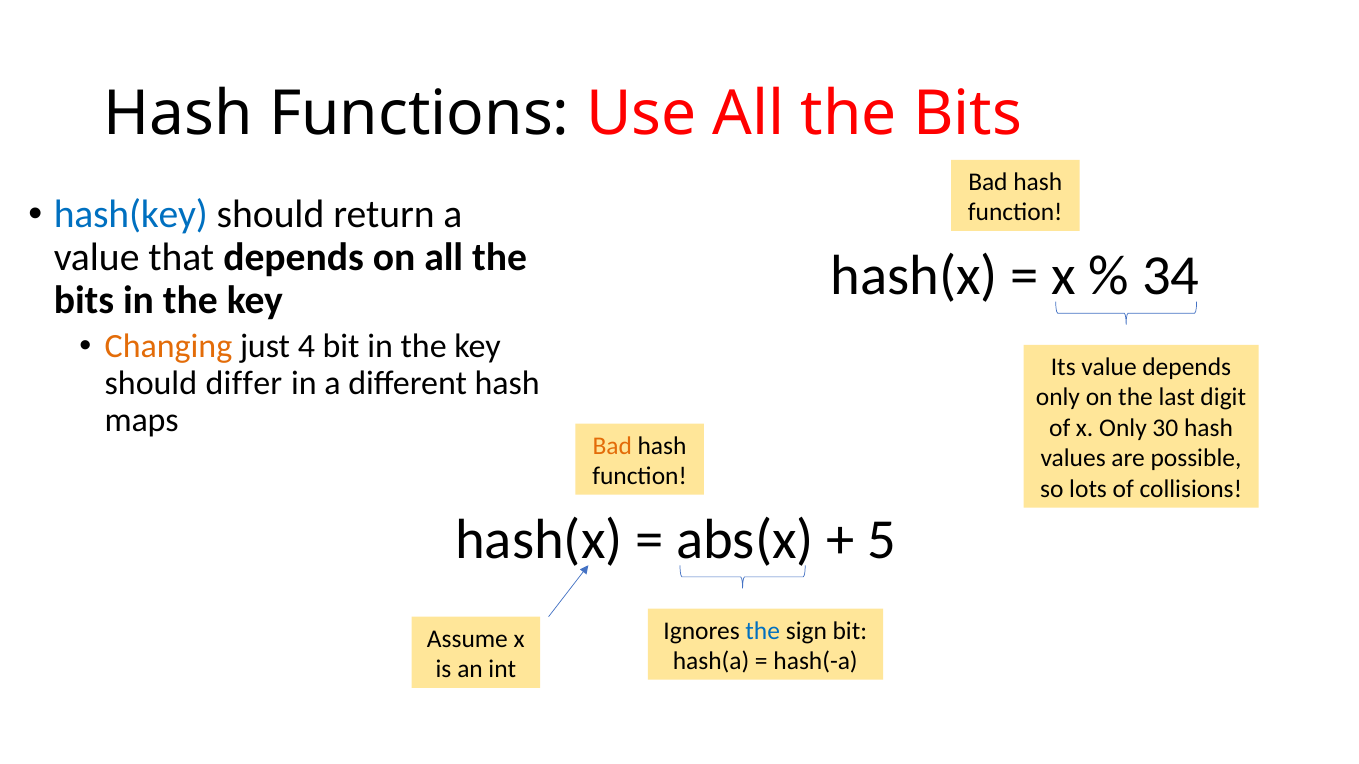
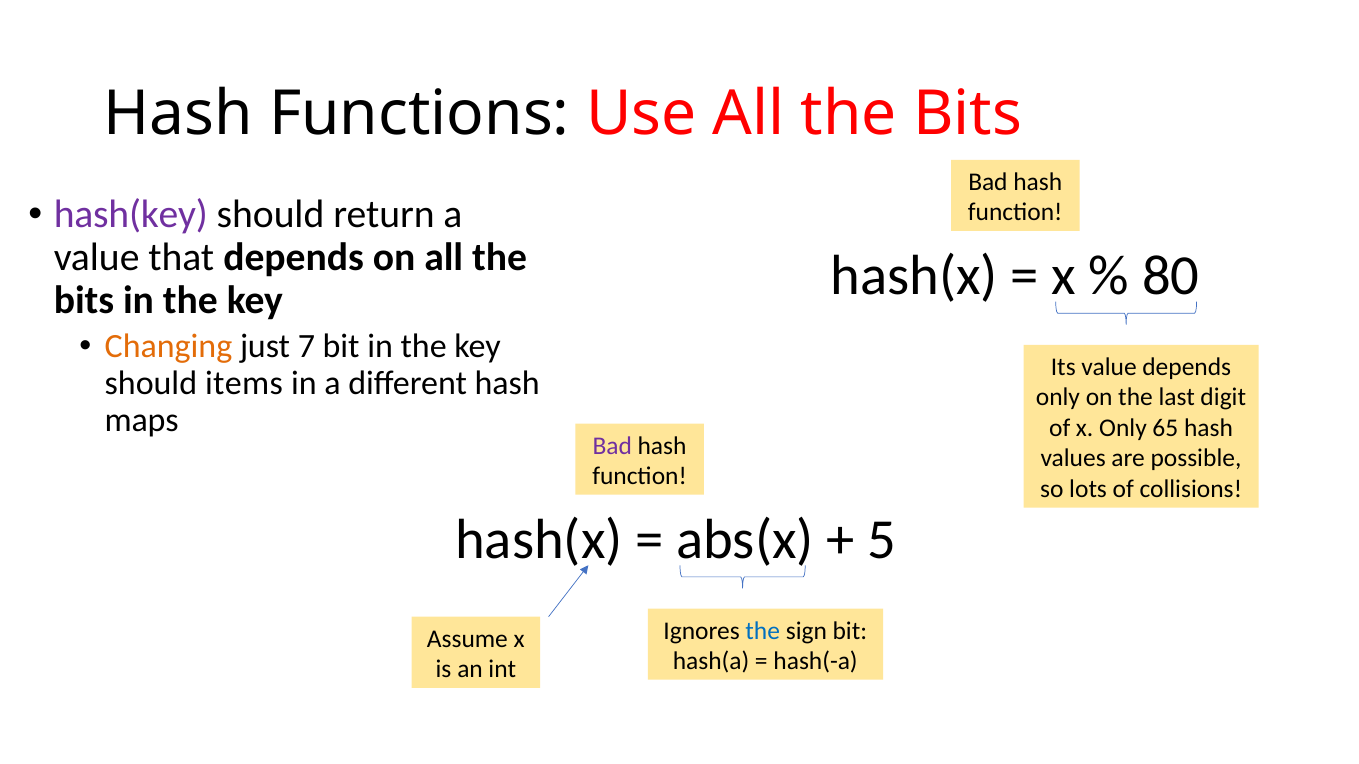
hash(key colour: blue -> purple (131, 215)
34: 34 -> 80 (1171, 276)
4: 4 -> 7 (306, 347)
differ: differ -> items (244, 384)
30: 30 -> 65 (1165, 428)
Bad colour: orange -> purple (612, 446)
